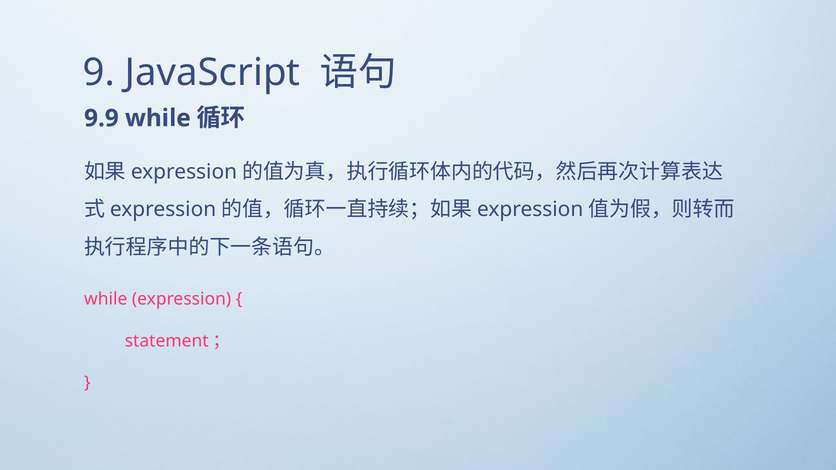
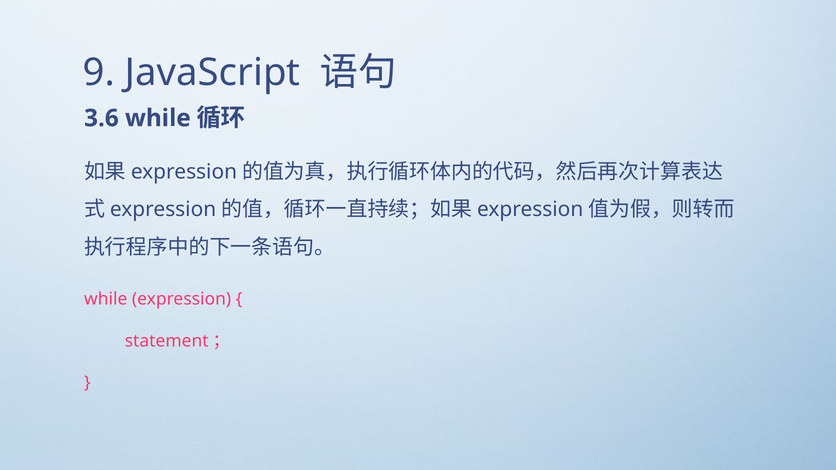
9.9: 9.9 -> 3.6 (101, 118)
